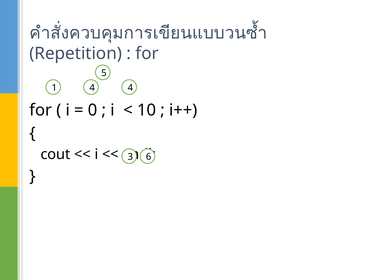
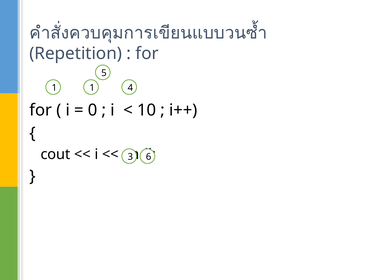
1 4: 4 -> 1 (92, 88)
